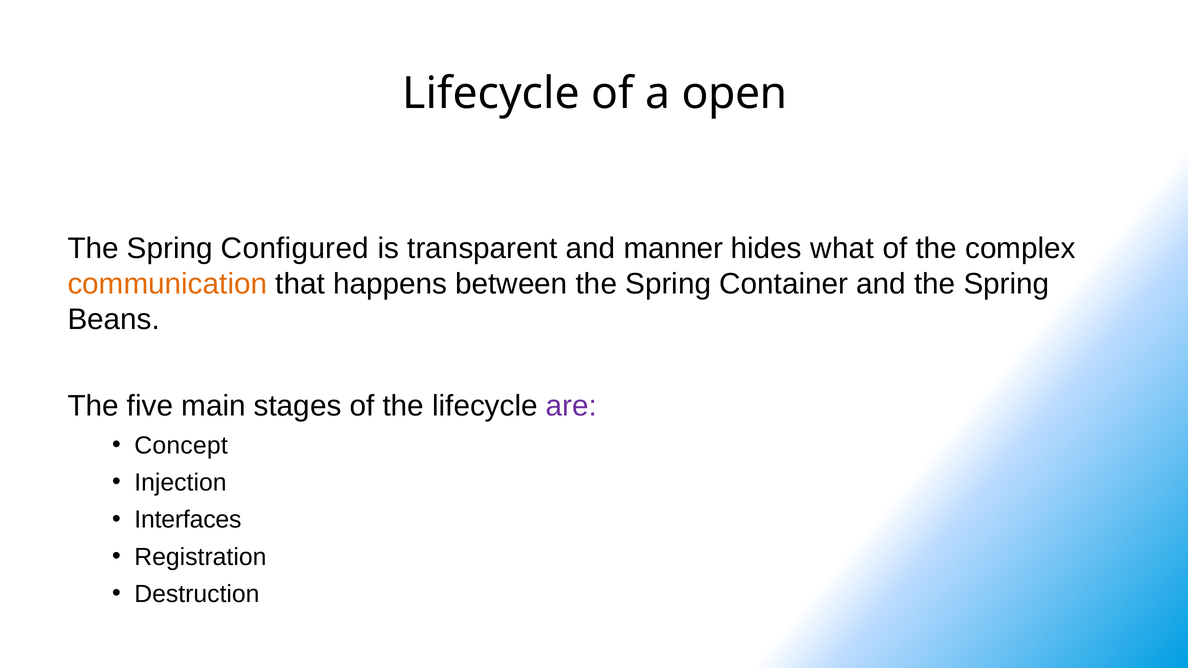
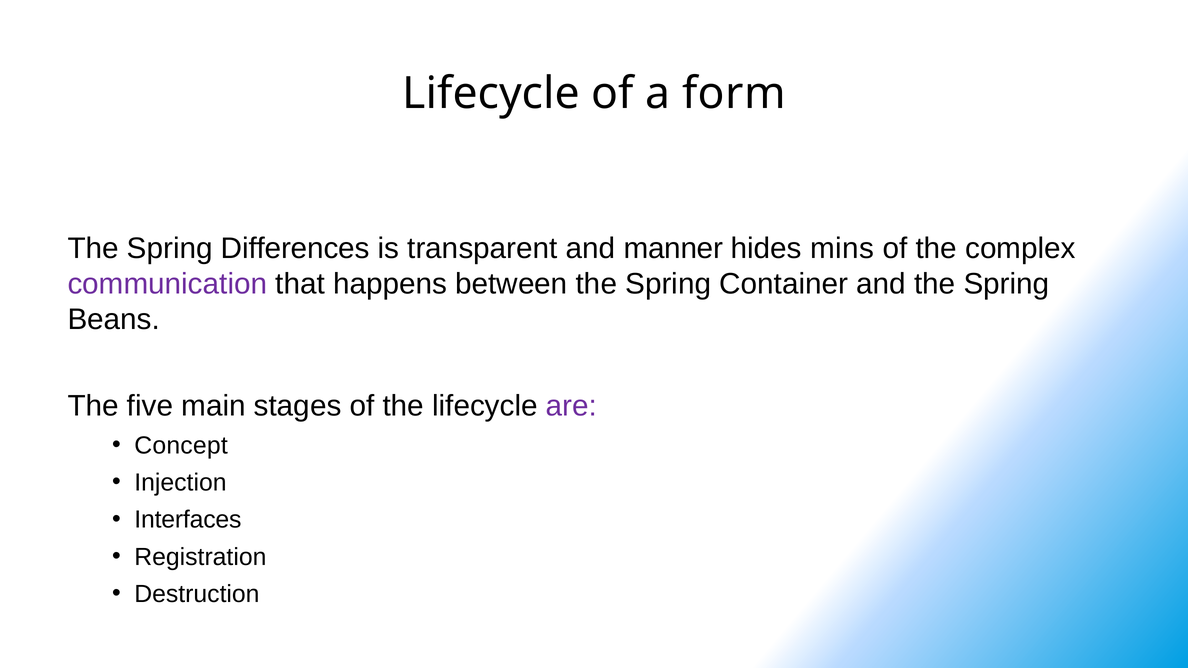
open: open -> form (734, 94)
Configured: Configured -> Differences (295, 248)
what: what -> mins (842, 248)
communication colour: orange -> purple (167, 284)
